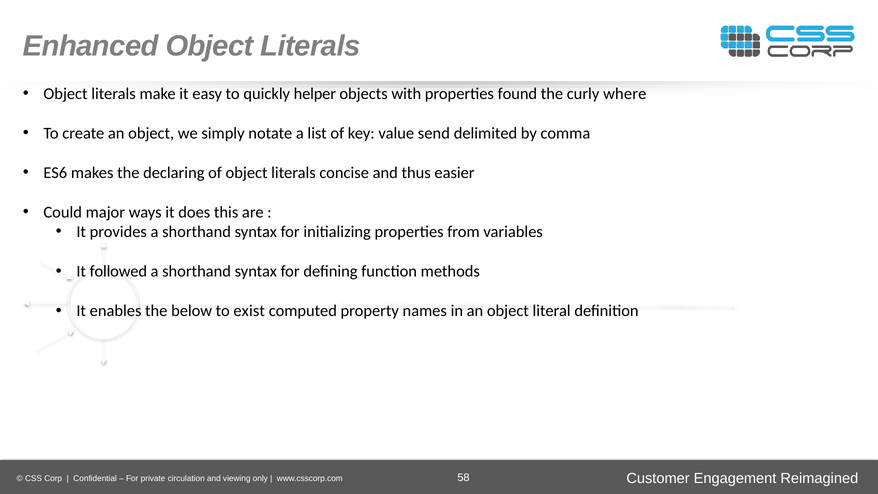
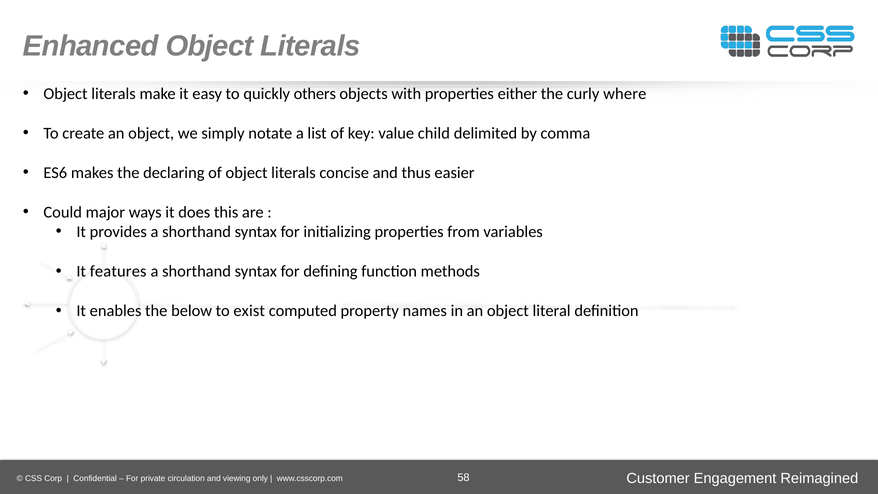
helper: helper -> others (315, 94)
found: found -> either (517, 94)
send: send -> child (434, 133)
followed: followed -> features (118, 271)
